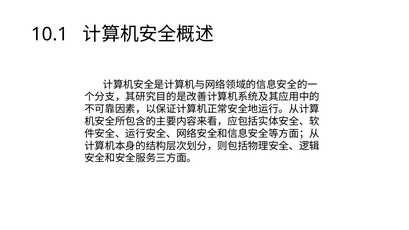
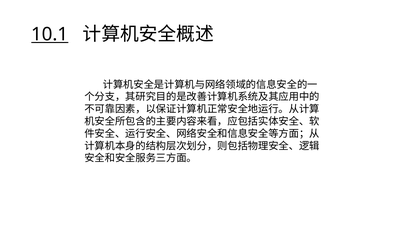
10.1 underline: none -> present (50, 34)
